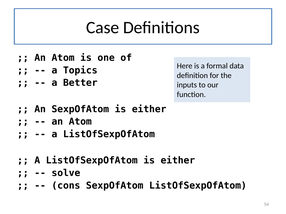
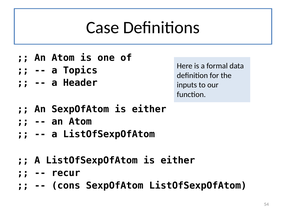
Better: Better -> Header (80, 83)
solve: solve -> recur (66, 173)
